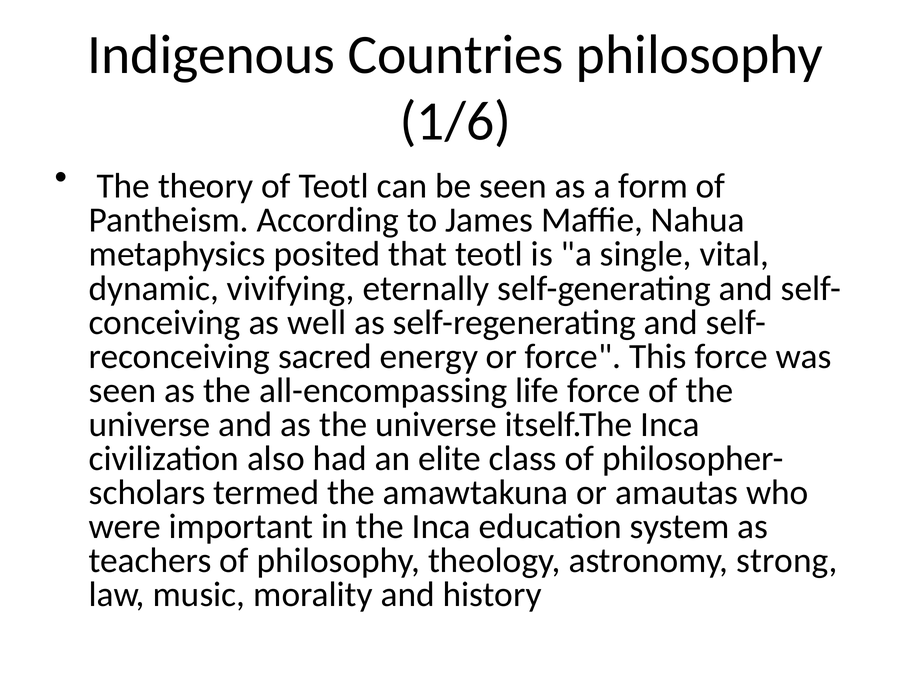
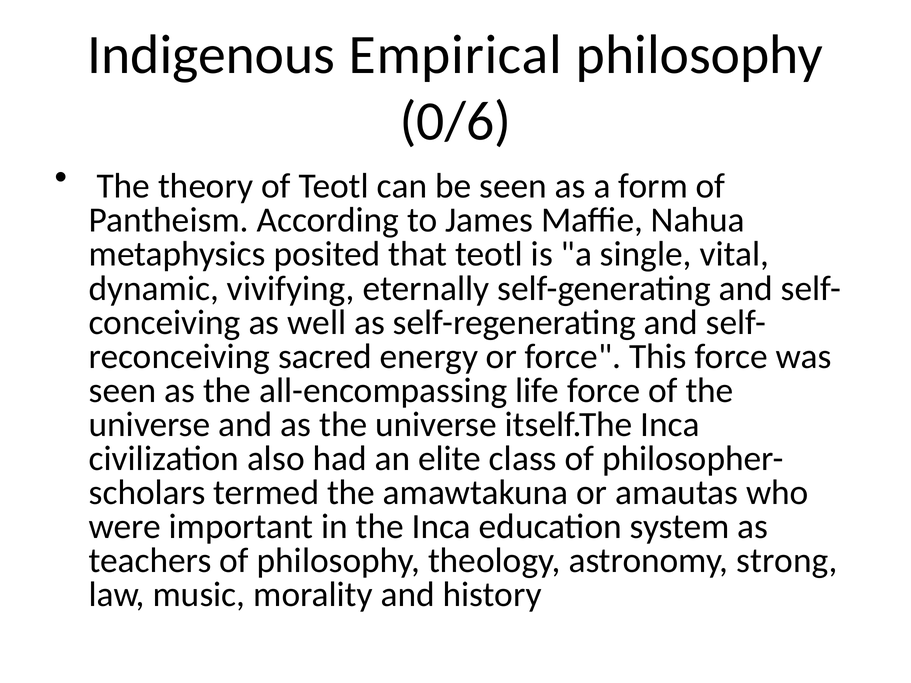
Countries: Countries -> Empirical (455, 55)
1/6: 1/6 -> 0/6 (455, 122)
